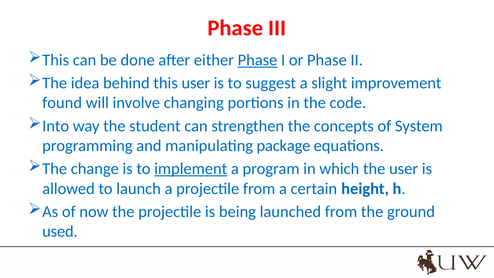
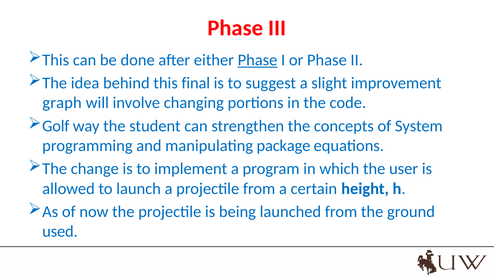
this user: user -> final (196, 83)
found: found -> graph (62, 103)
Into: Into -> Golf (56, 126)
implement underline: present -> none (191, 169)
